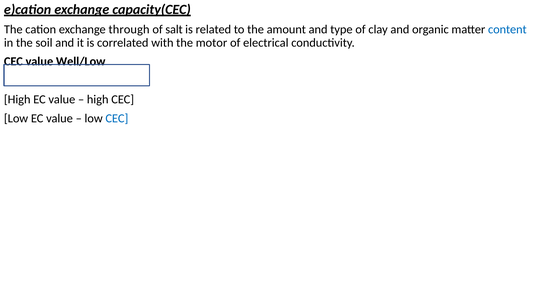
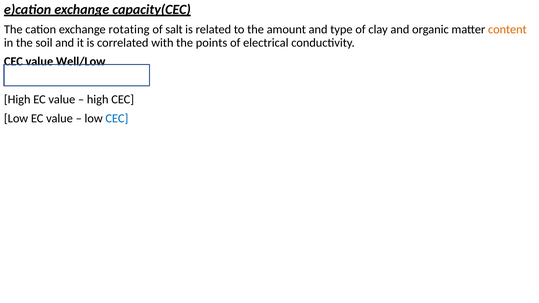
through: through -> rotating (129, 29)
content colour: blue -> orange (507, 29)
motor: motor -> points (212, 43)
